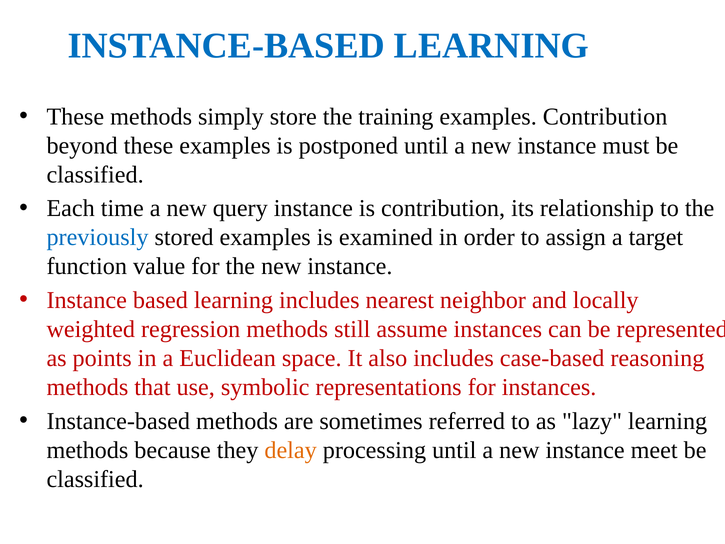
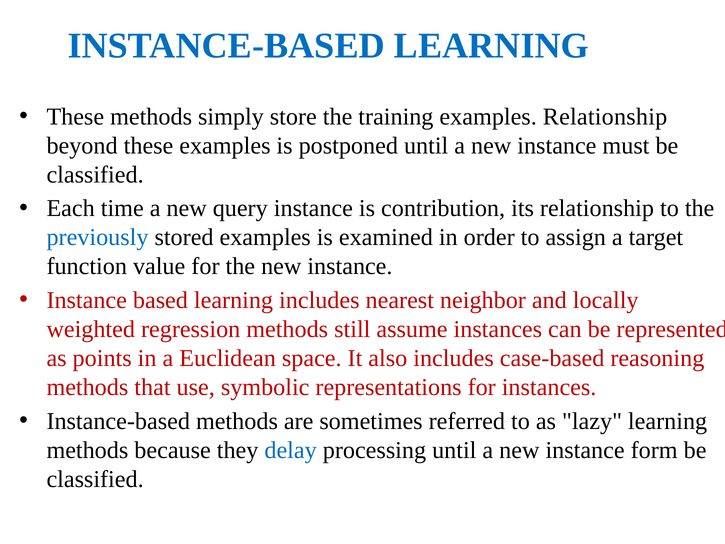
examples Contribution: Contribution -> Relationship (605, 116)
delay colour: orange -> blue (291, 450)
meet: meet -> form (654, 450)
